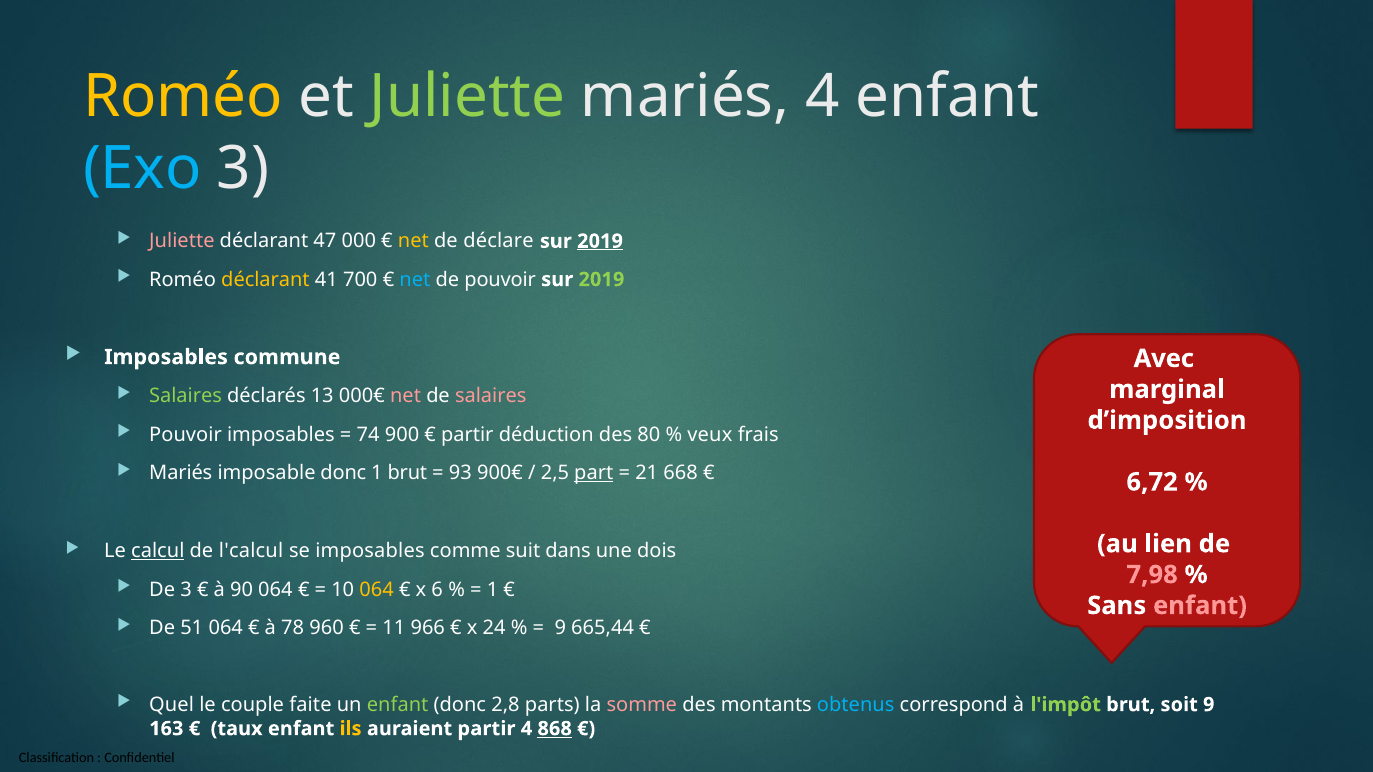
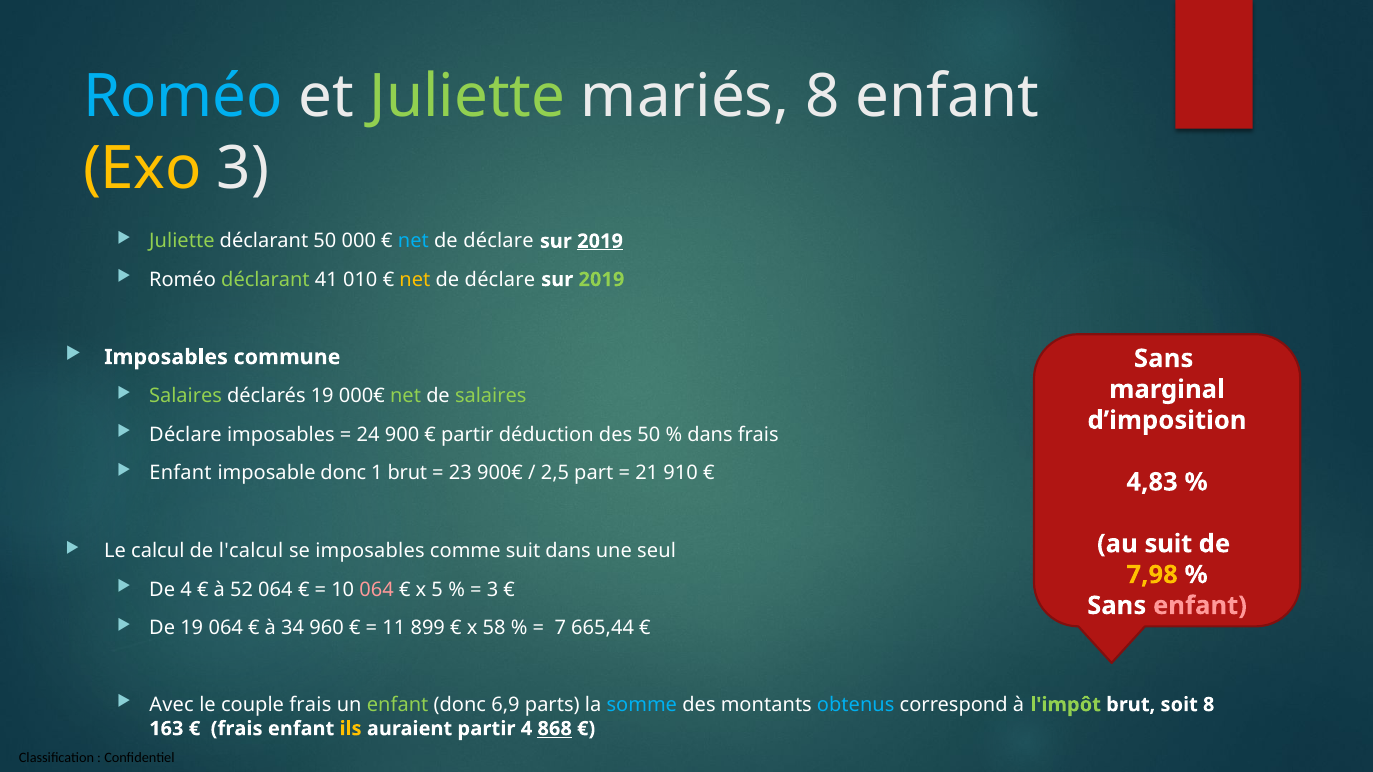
Roméo colour: yellow -> light blue (183, 96)
mariés 4: 4 -> 8 (823, 96)
Exo colour: light blue -> yellow (142, 168)
Juliette colour: pink -> light green (182, 241)
déclarant 47: 47 -> 50 (325, 241)
net colour: yellow -> light blue (413, 241)
déclarant colour: yellow -> light green (265, 280)
700: 700 -> 010 (360, 280)
net colour: light blue -> yellow (415, 280)
pouvoir: pouvoir -> déclare (500, 280)
Avec: Avec -> Sans (1164, 359)
déclarés 13: 13 -> 19 (322, 396)
net colour: pink -> light green (406, 396)
salaires colour: pink -> light green (491, 396)
Pouvoir: Pouvoir -> Déclare (185, 435)
74: 74 -> 24 (368, 435)
des 80: 80 -> 50 (649, 435)
veux: veux -> dans (710, 435)
Mariés: Mariés -> Enfant (181, 473)
93: 93 -> 23 (460, 473)
part underline: present -> none (594, 473)
668: 668 -> 910 (681, 473)
6,72: 6,72 -> 4,83 (1152, 482)
au lien: lien -> suit (1168, 544)
calcul underline: present -> none (158, 551)
dois: dois -> seul (657, 551)
7,98 colour: pink -> yellow (1152, 575)
De 3: 3 -> 4 (186, 590)
90: 90 -> 52 (242, 590)
064 colour: yellow -> pink (377, 590)
6: 6 -> 5 (437, 590)
1: 1 -> 3 (493, 590)
De 51: 51 -> 19 (192, 628)
78: 78 -> 34 (293, 628)
966: 966 -> 899 (428, 628)
24: 24 -> 58 (494, 628)
9: 9 -> 7 (560, 628)
Quel: Quel -> Avec (172, 705)
couple faite: faite -> frais (310, 705)
2,8: 2,8 -> 6,9 (506, 705)
somme colour: pink -> light blue (642, 705)
soit 9: 9 -> 8 (1209, 705)
taux: taux -> frais (237, 729)
